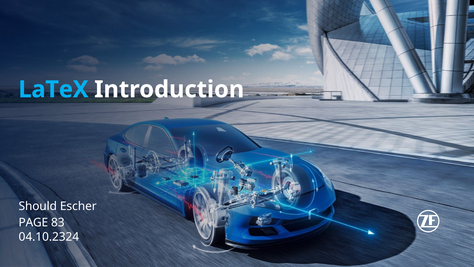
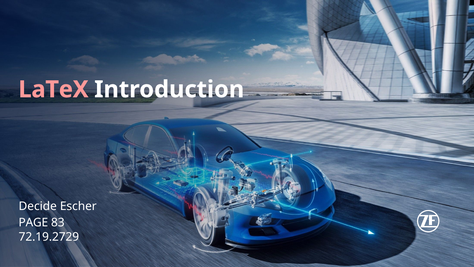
LaTeX colour: light blue -> pink (53, 89)
Should: Should -> Decide (38, 206)
04.10.2324: 04.10.2324 -> 72.19.2729 (49, 237)
